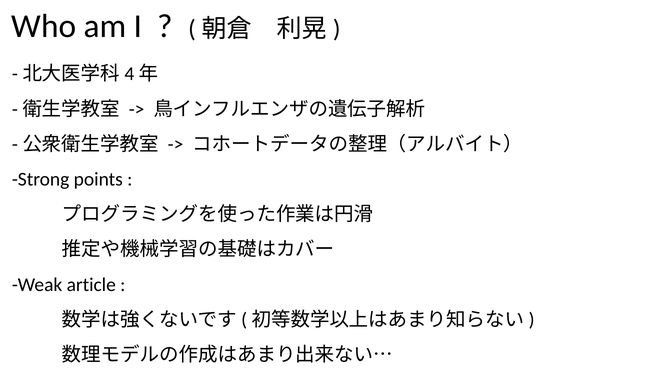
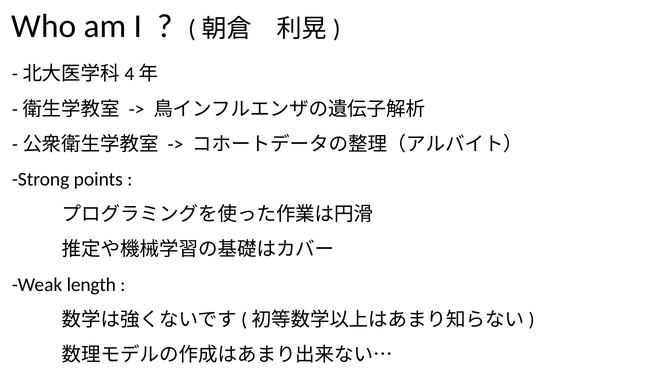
article: article -> length (91, 284)
